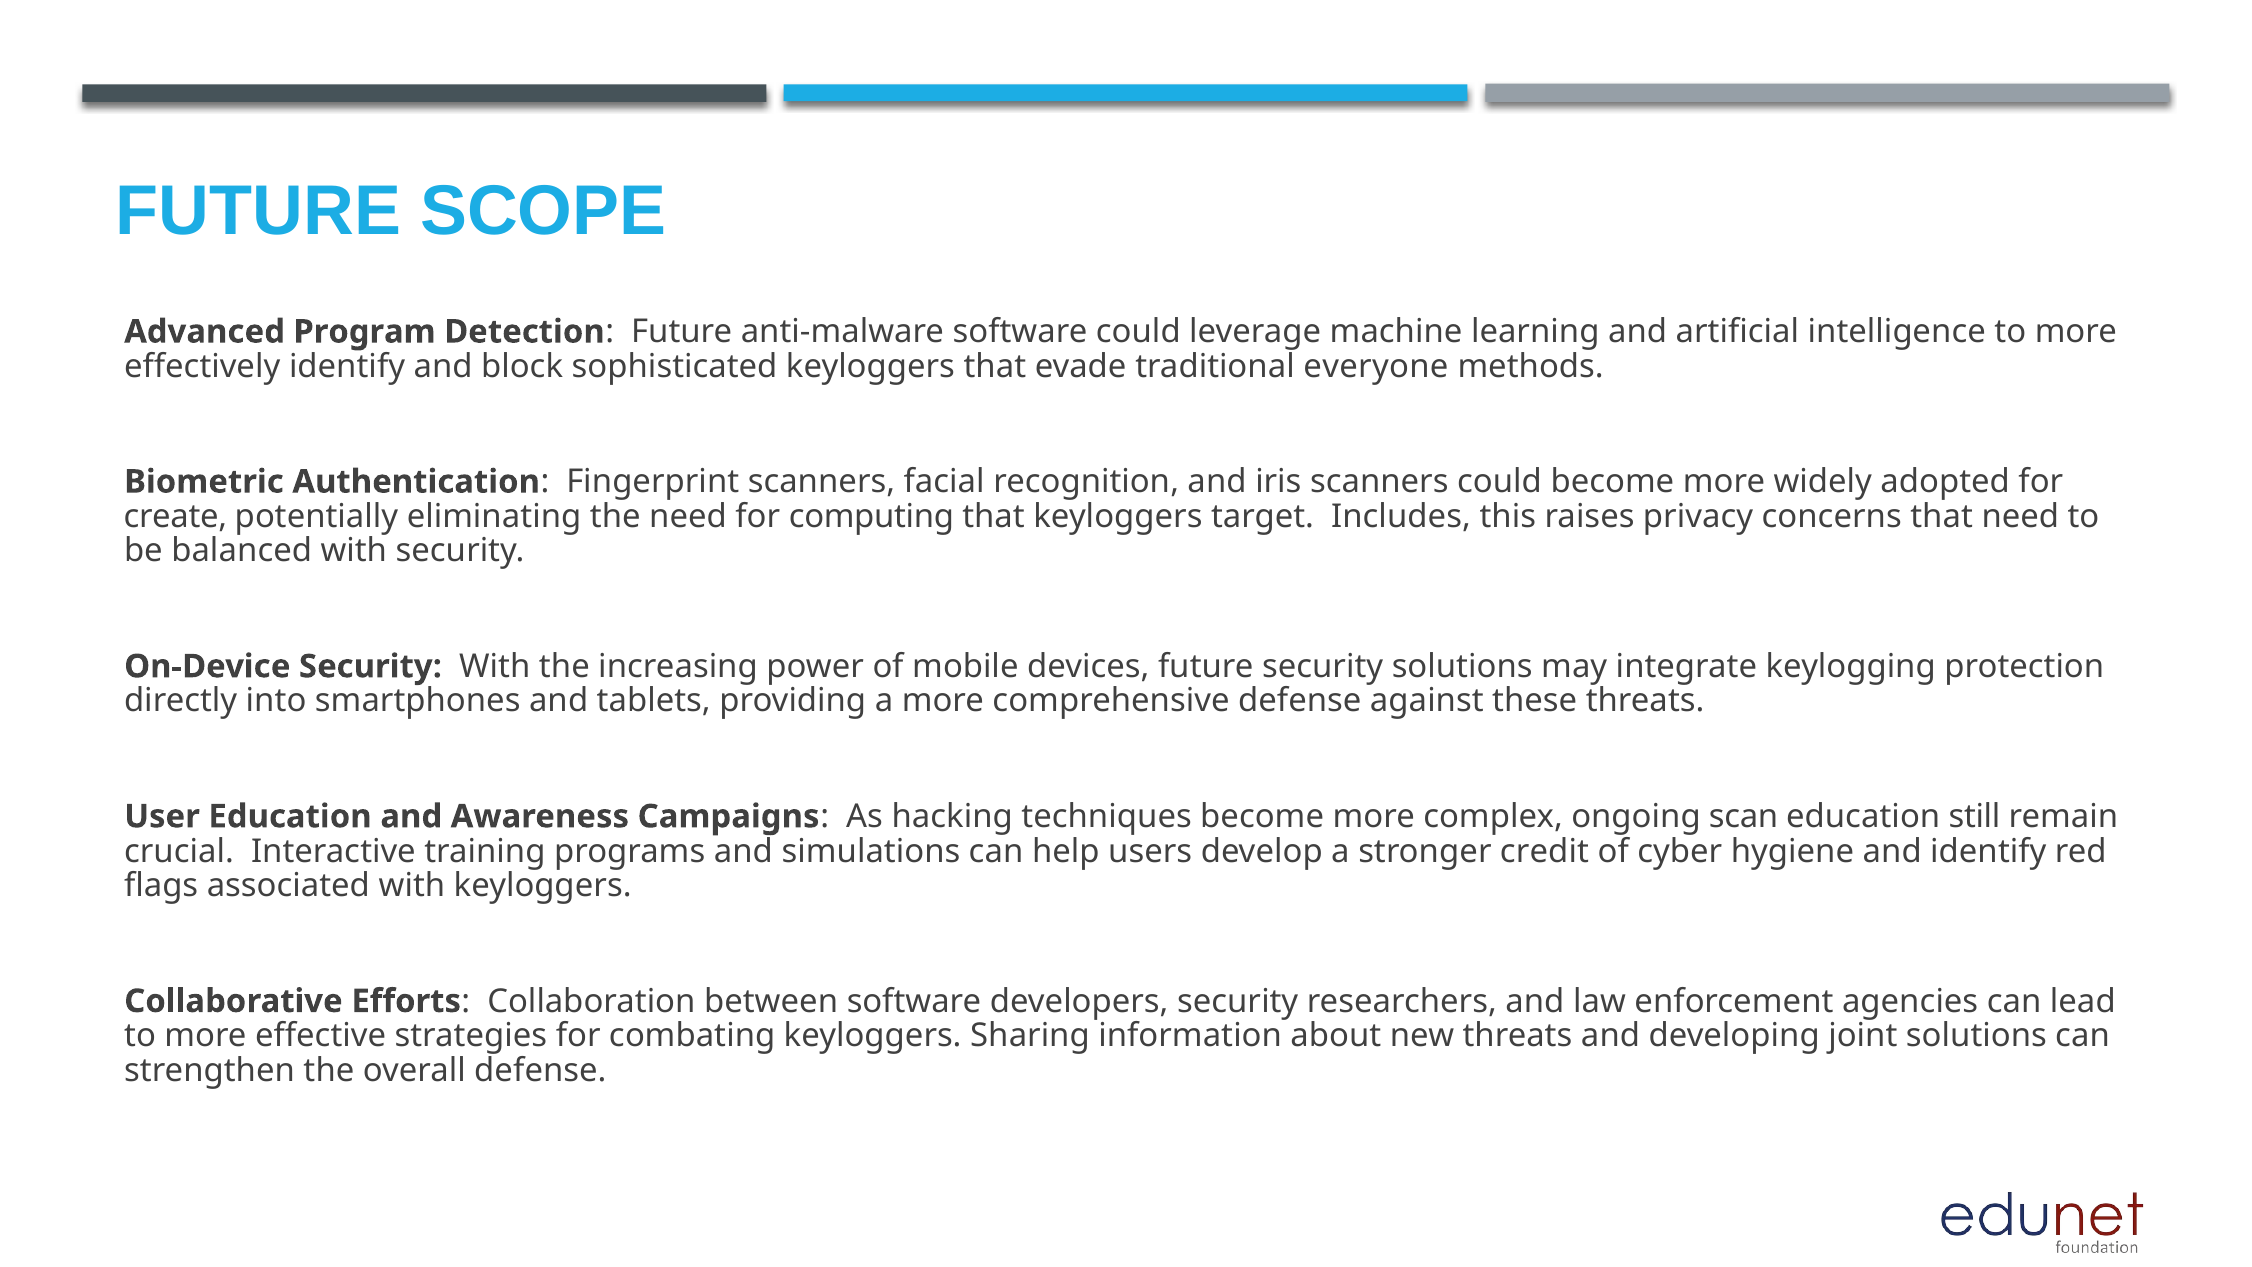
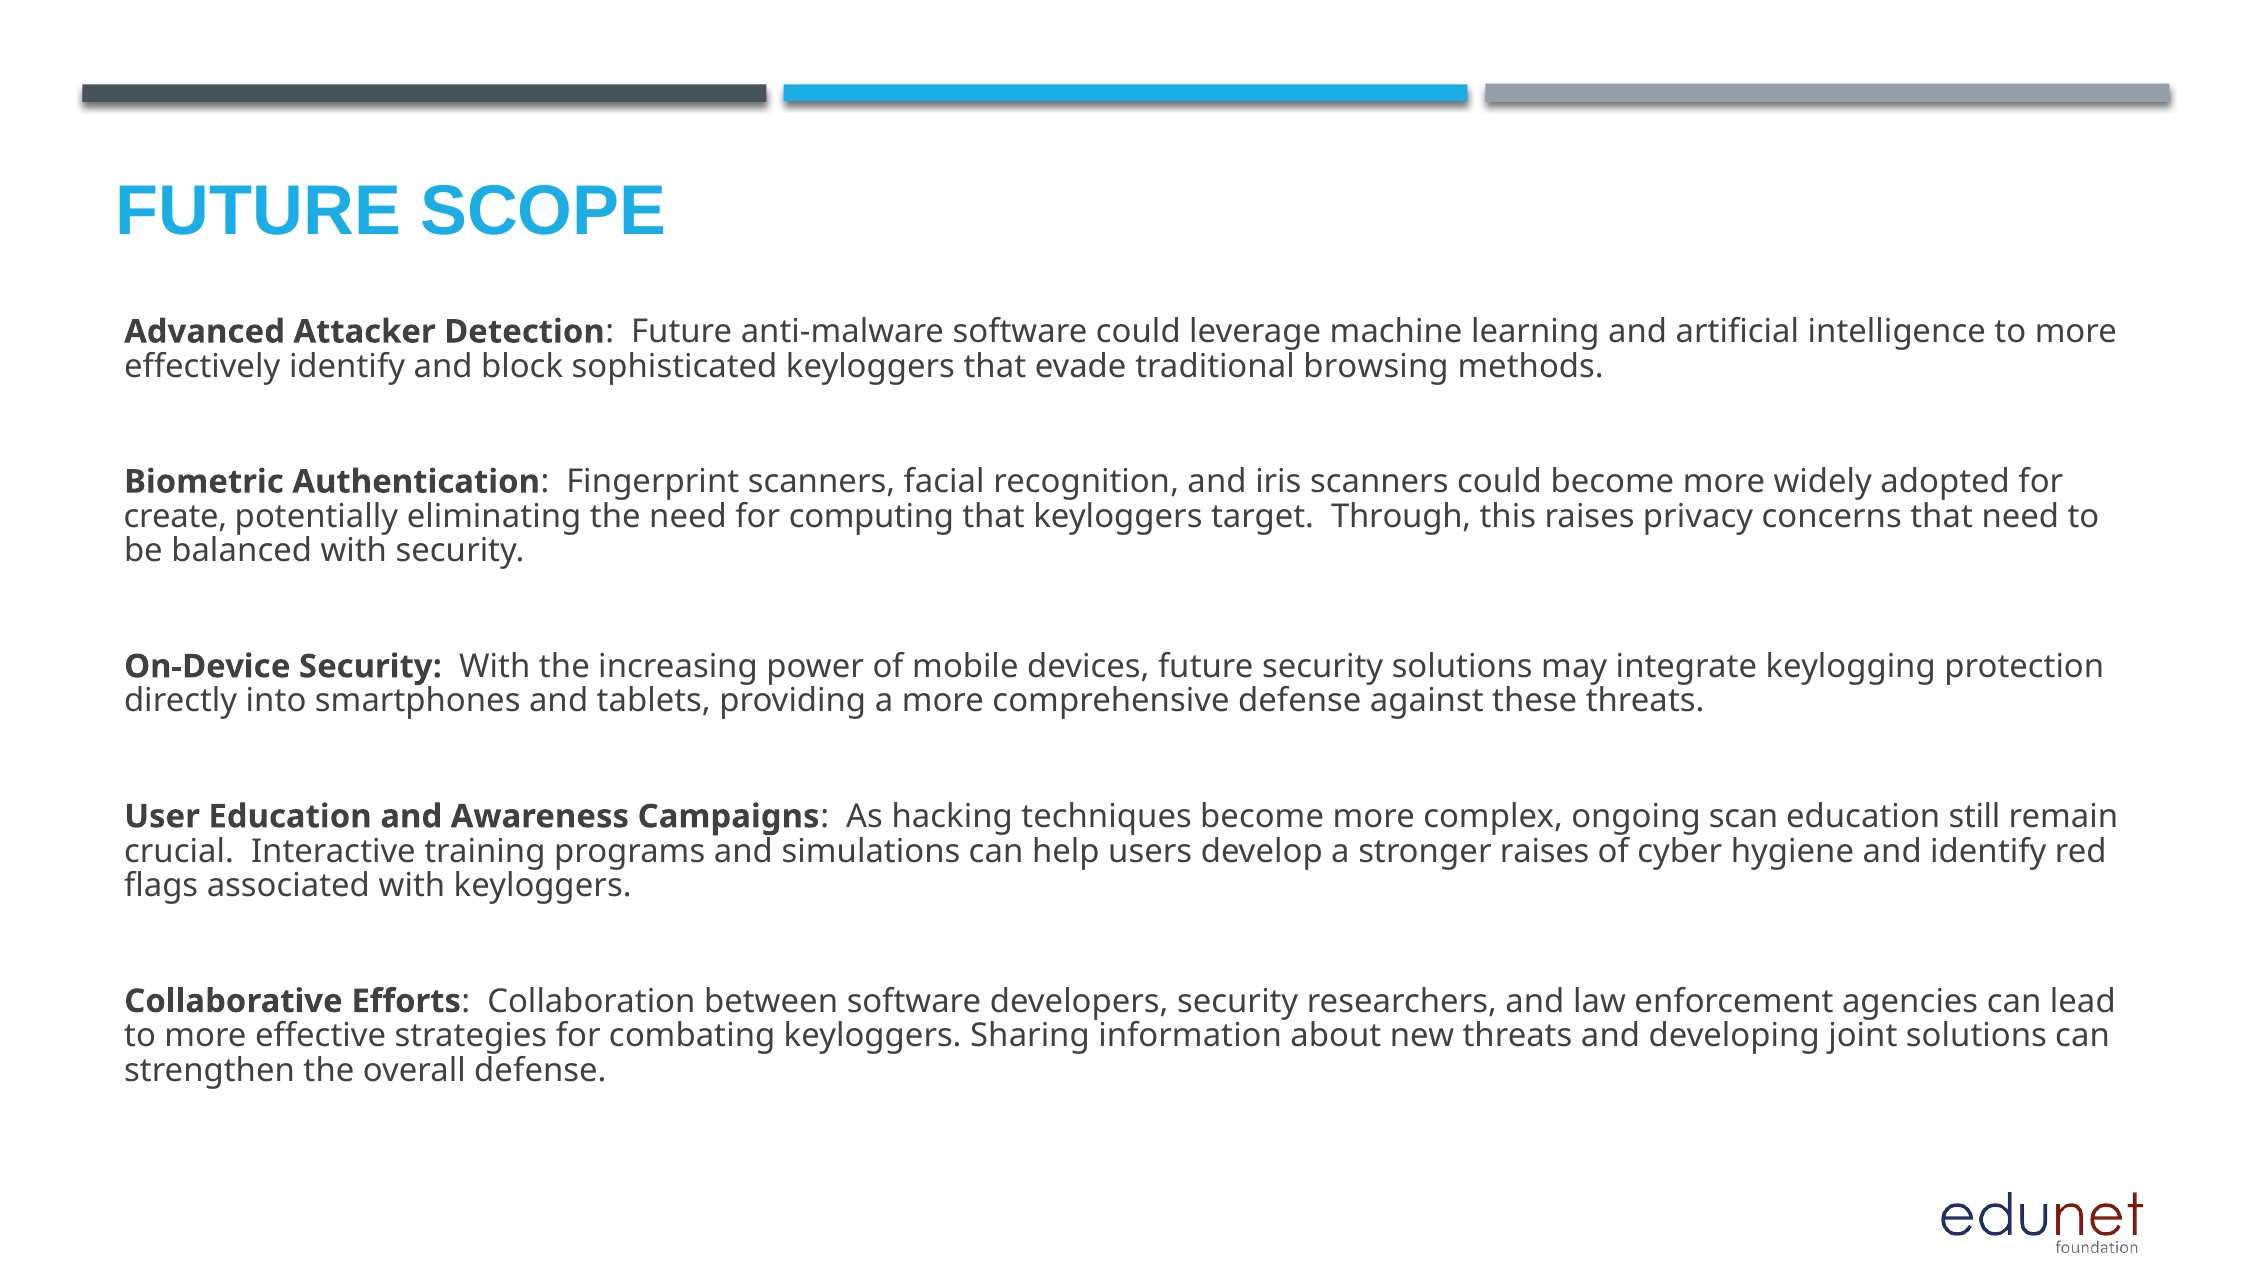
Program: Program -> Attacker (364, 332)
everyone: everyone -> browsing (1376, 366)
Includes: Includes -> Through (1401, 516)
stronger credit: credit -> raises (1545, 851)
